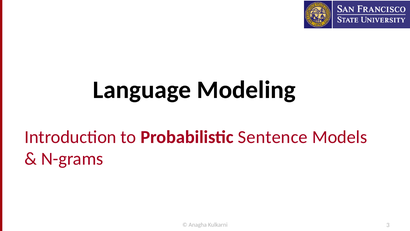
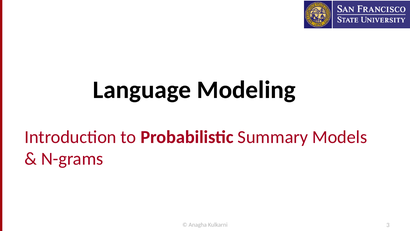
Sentence: Sentence -> Summary (273, 137)
